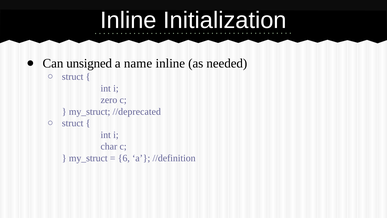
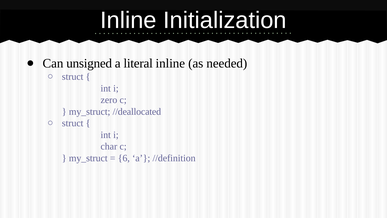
name: name -> literal (138, 63)
//deprecated: //deprecated -> //deallocated (137, 111)
